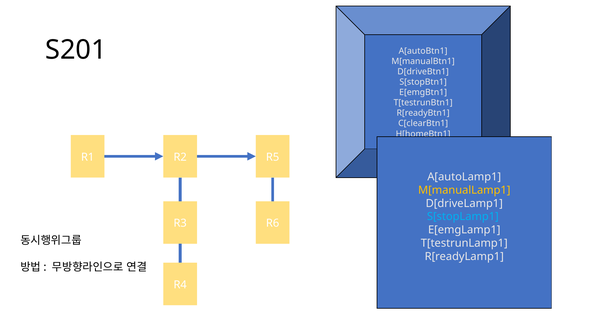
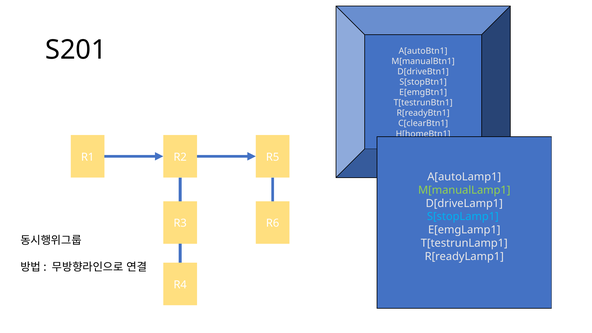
M[manualLamp1 colour: yellow -> light green (464, 190)
